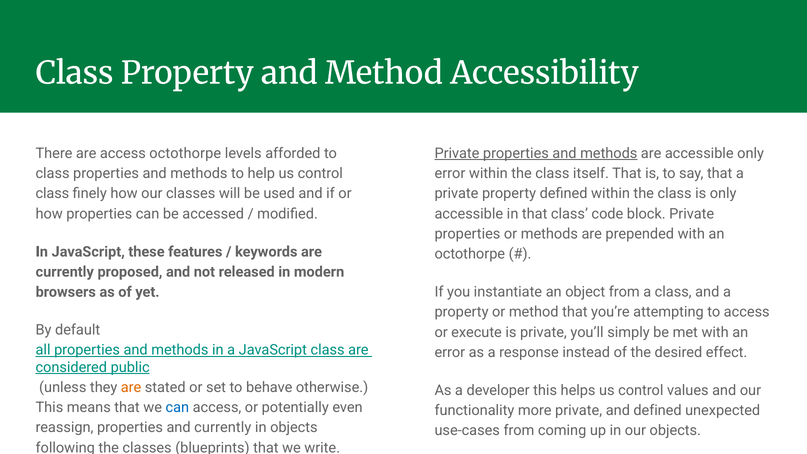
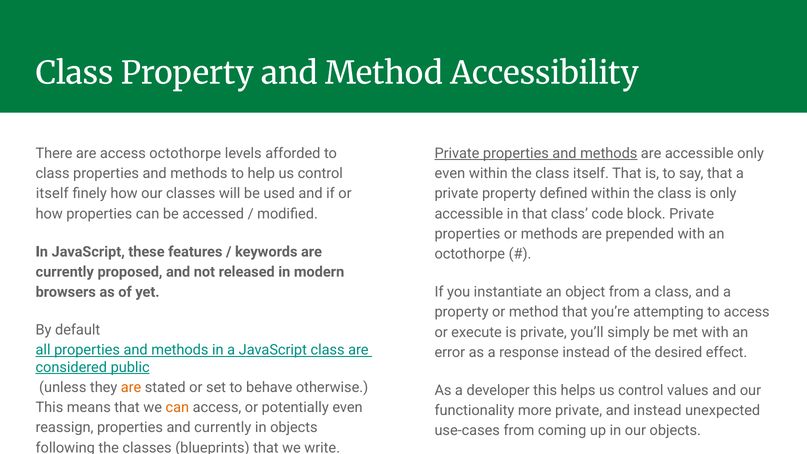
error: error -> even (450, 173)
class: class -> itself (52, 194)
can colour: blue -> orange (177, 407)
and defined: defined -> instead (657, 410)
